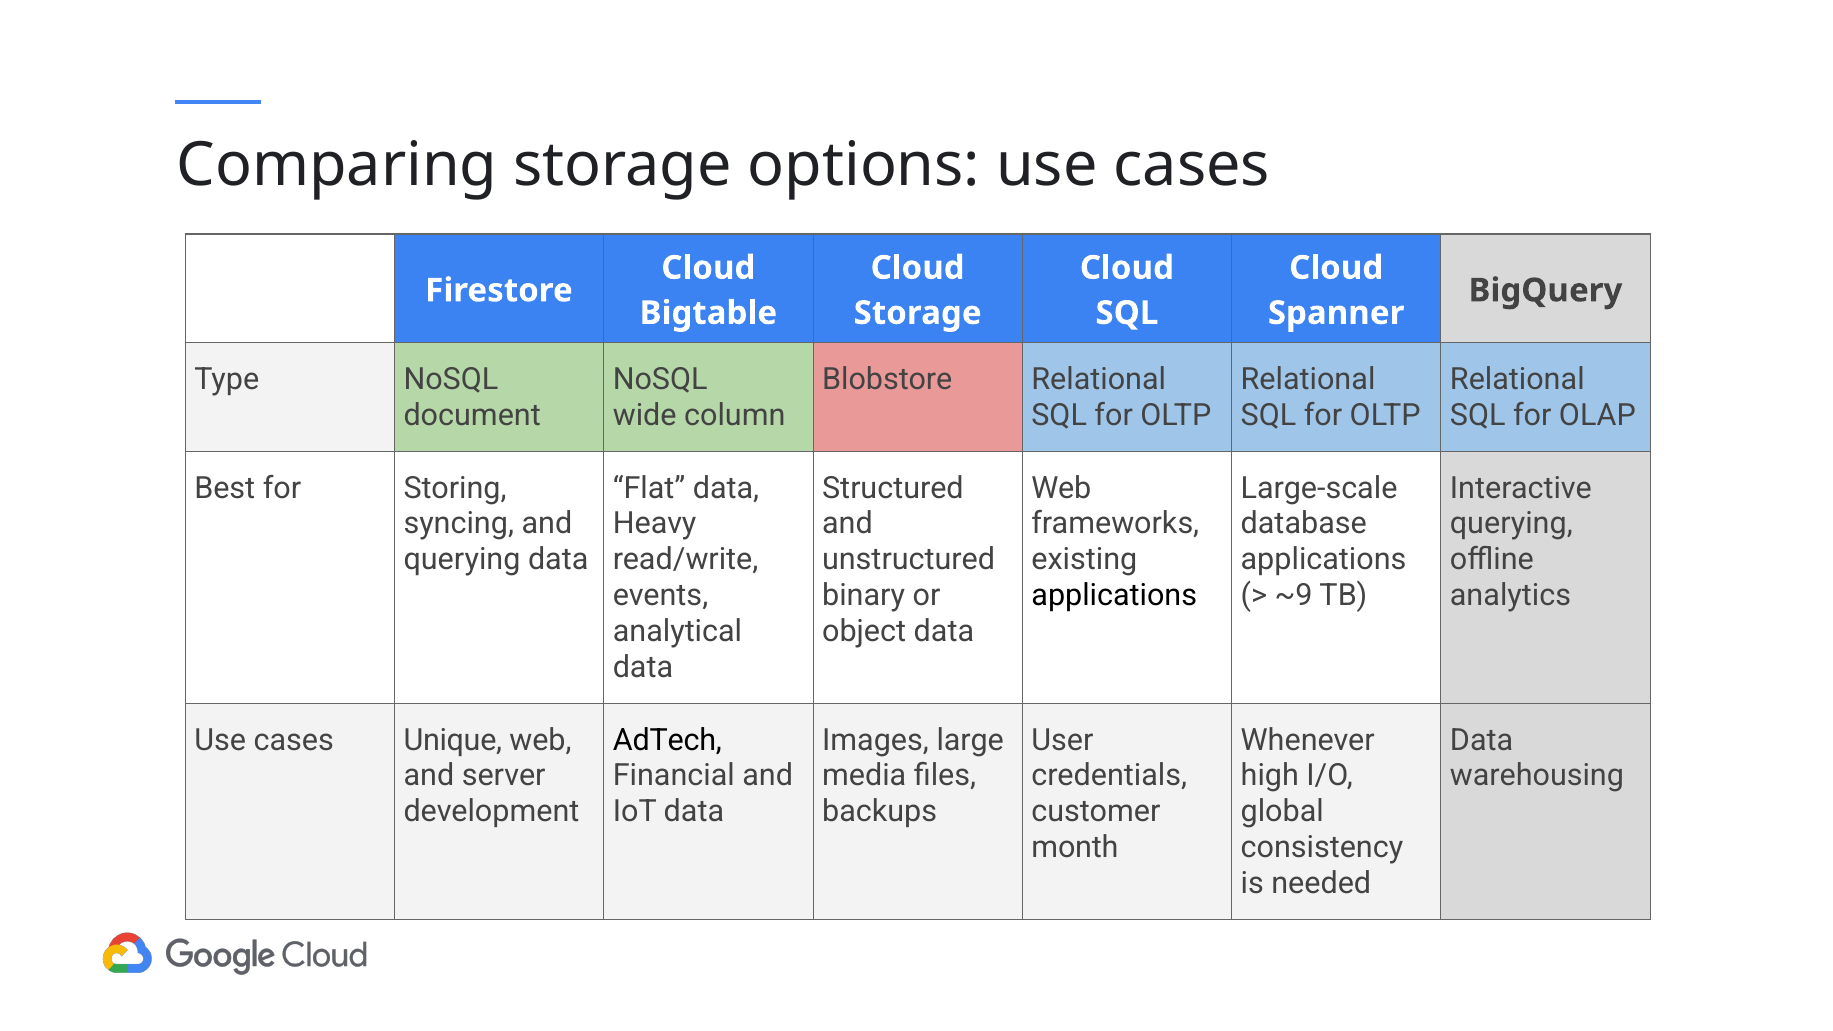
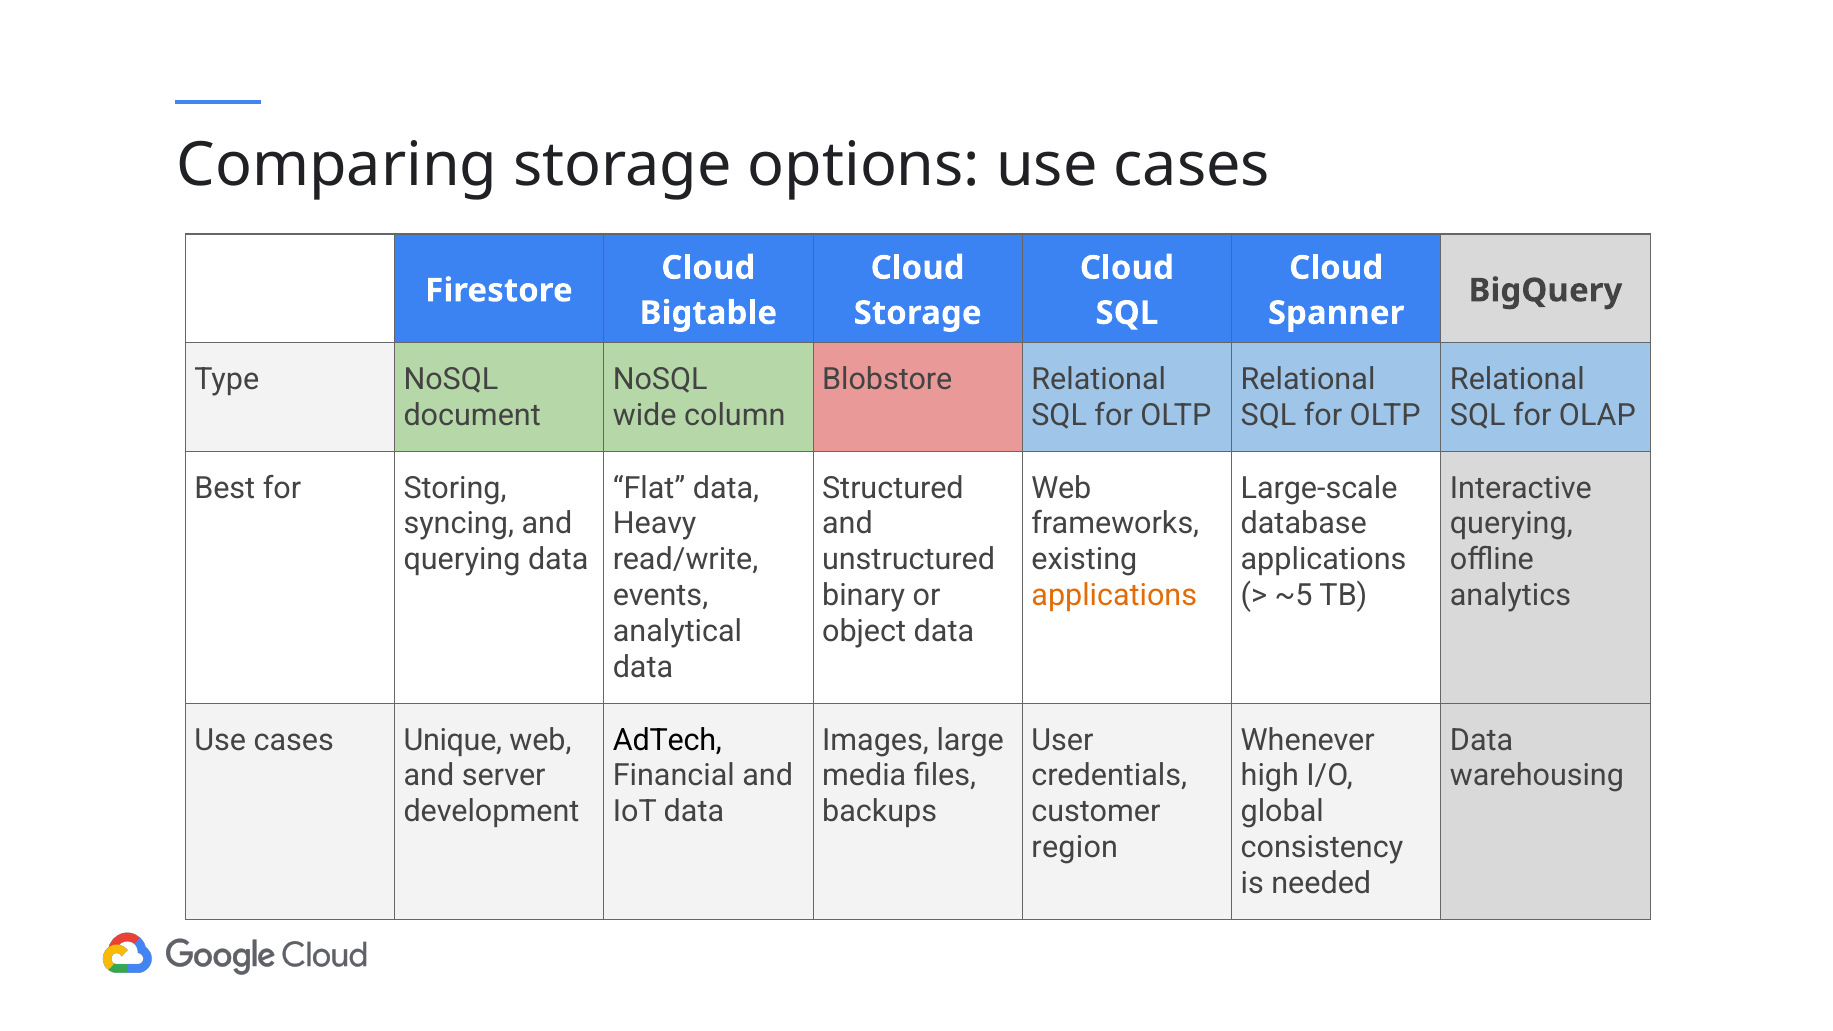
applications colour: black -> orange (1114, 596)
~9: ~9 -> ~5 (1294, 596)
month: month -> region (1075, 848)
